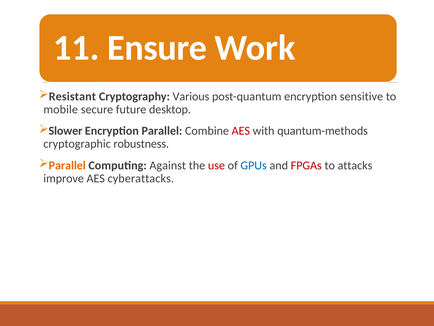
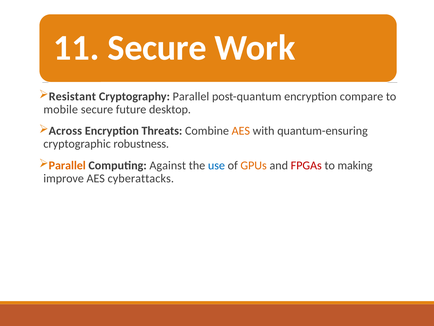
Ensure: Ensure -> Secure (157, 48)
Cryptography Various: Various -> Parallel (191, 96)
sensitive: sensitive -> compare (361, 96)
Slower: Slower -> Across (65, 131)
Encryption Parallel: Parallel -> Threats (162, 131)
AES colour: red -> orange (241, 131)
quantum-methods: quantum-methods -> quantum-ensuring (323, 131)
use colour: red -> blue (216, 165)
GPUs colour: blue -> orange (254, 165)
attacks: attacks -> making (355, 165)
